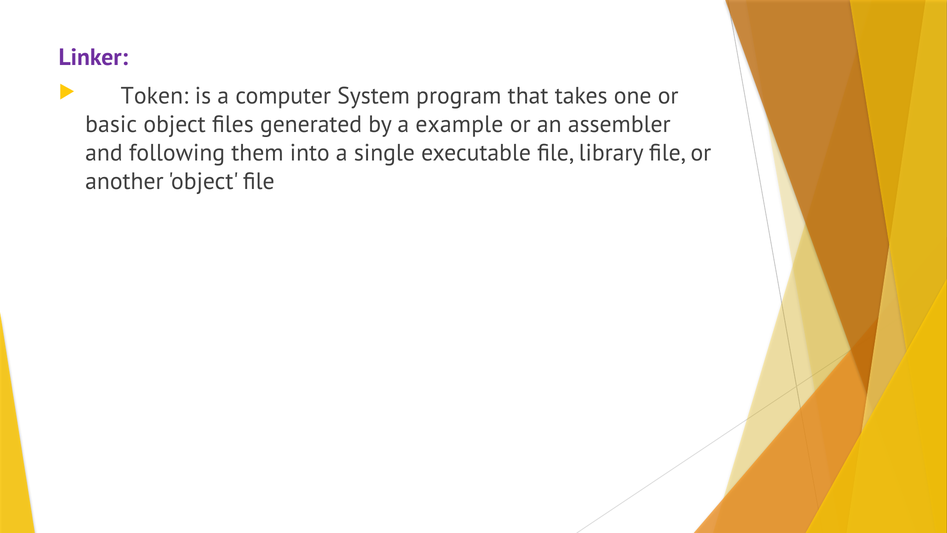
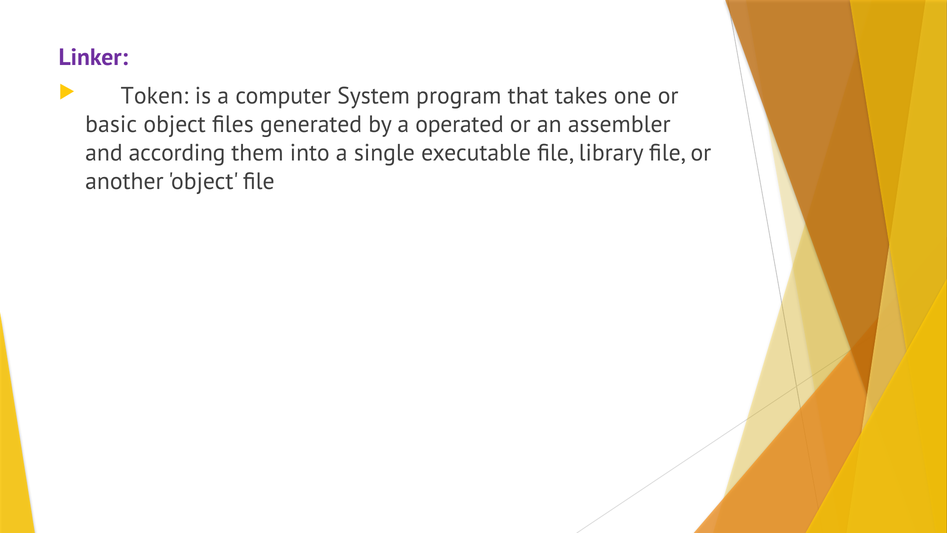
example: example -> operated (460, 124)
following: following -> according (177, 153)
